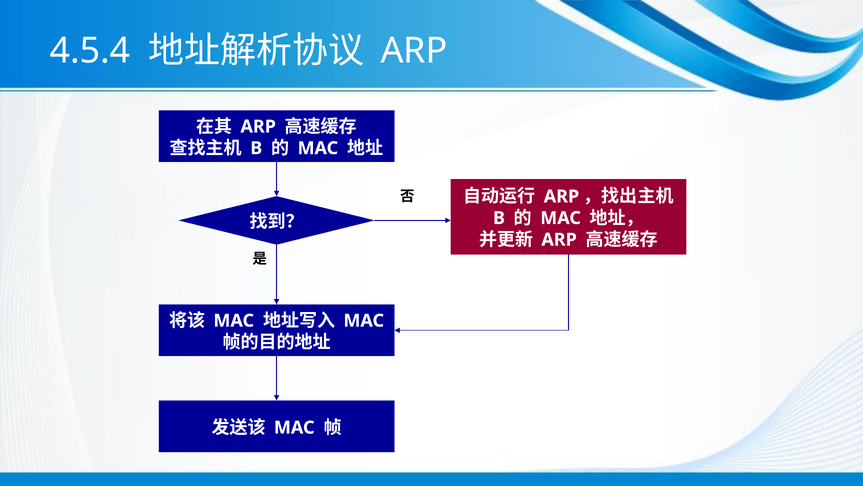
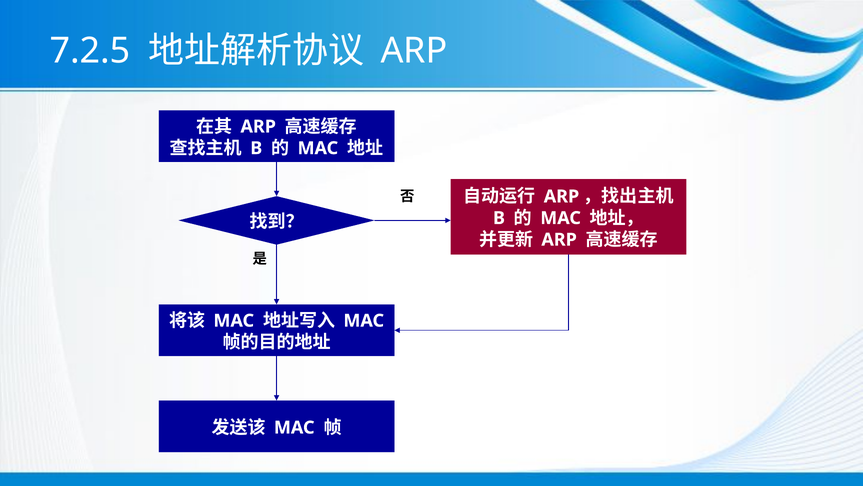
4.5.4: 4.5.4 -> 7.2.5 (90, 51)
